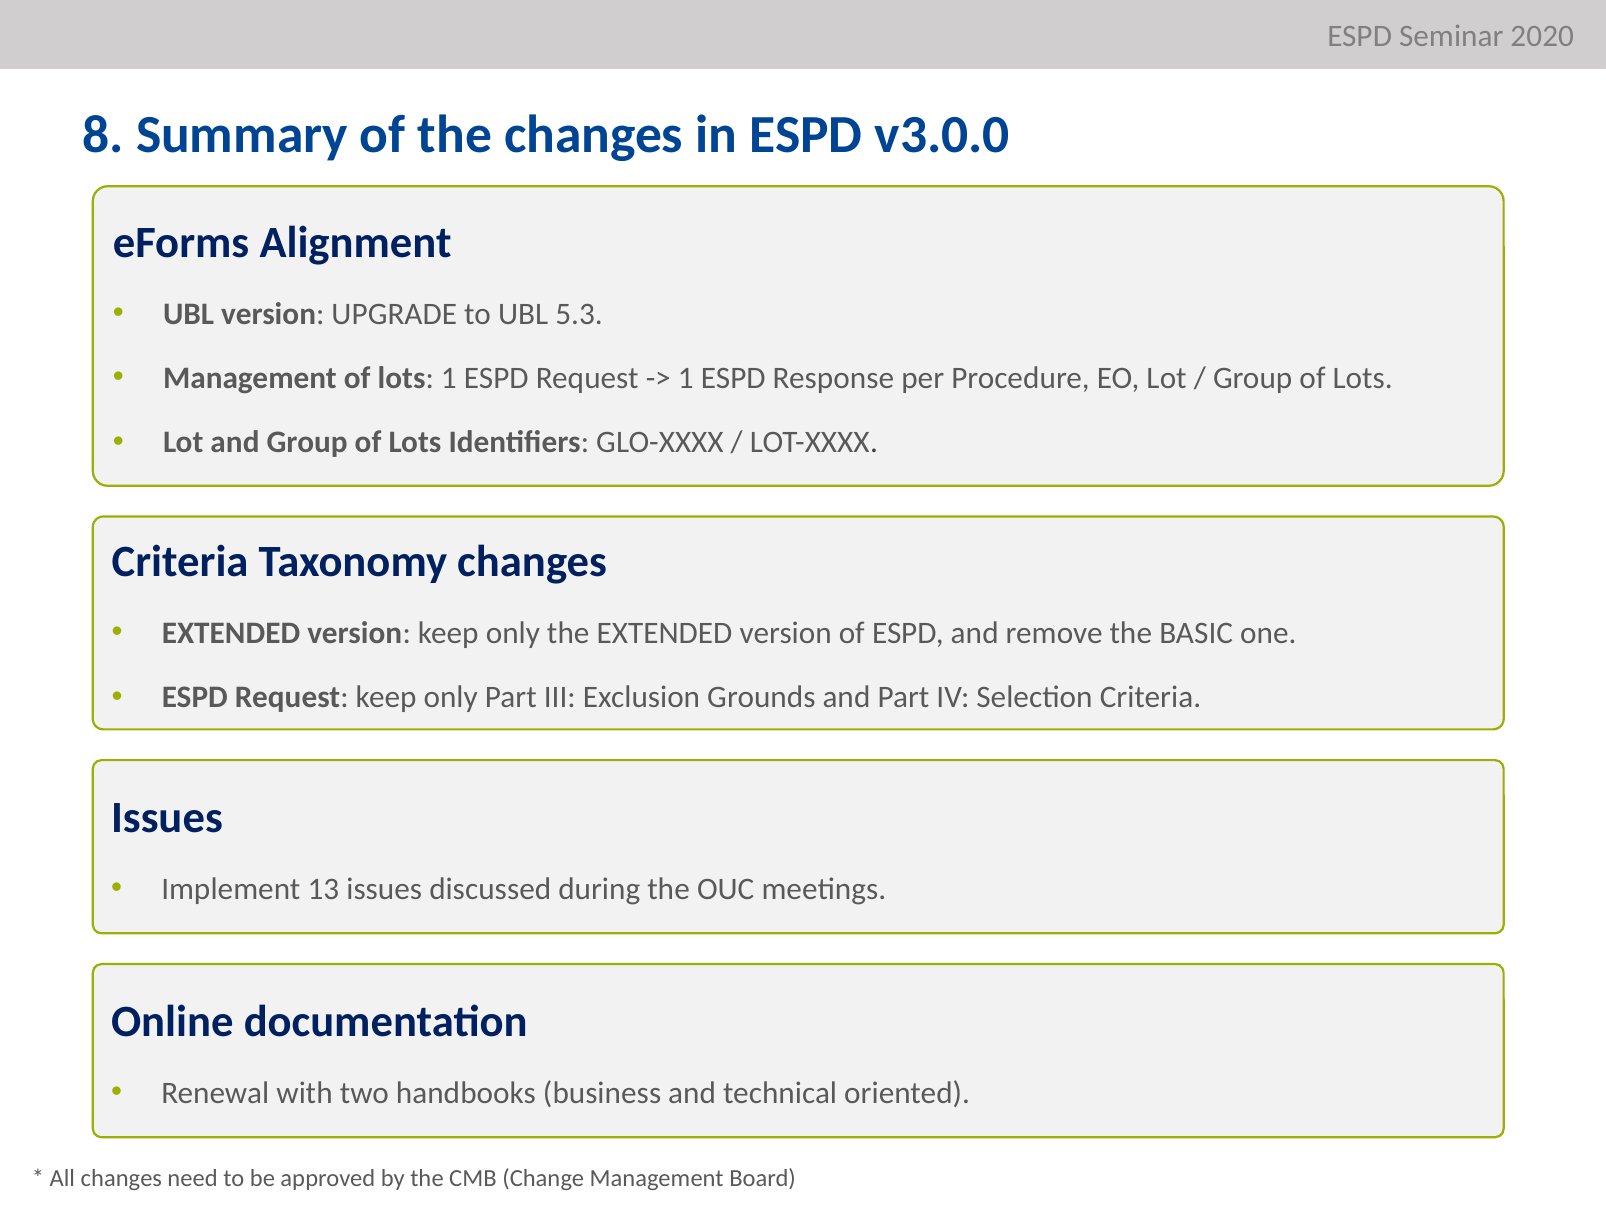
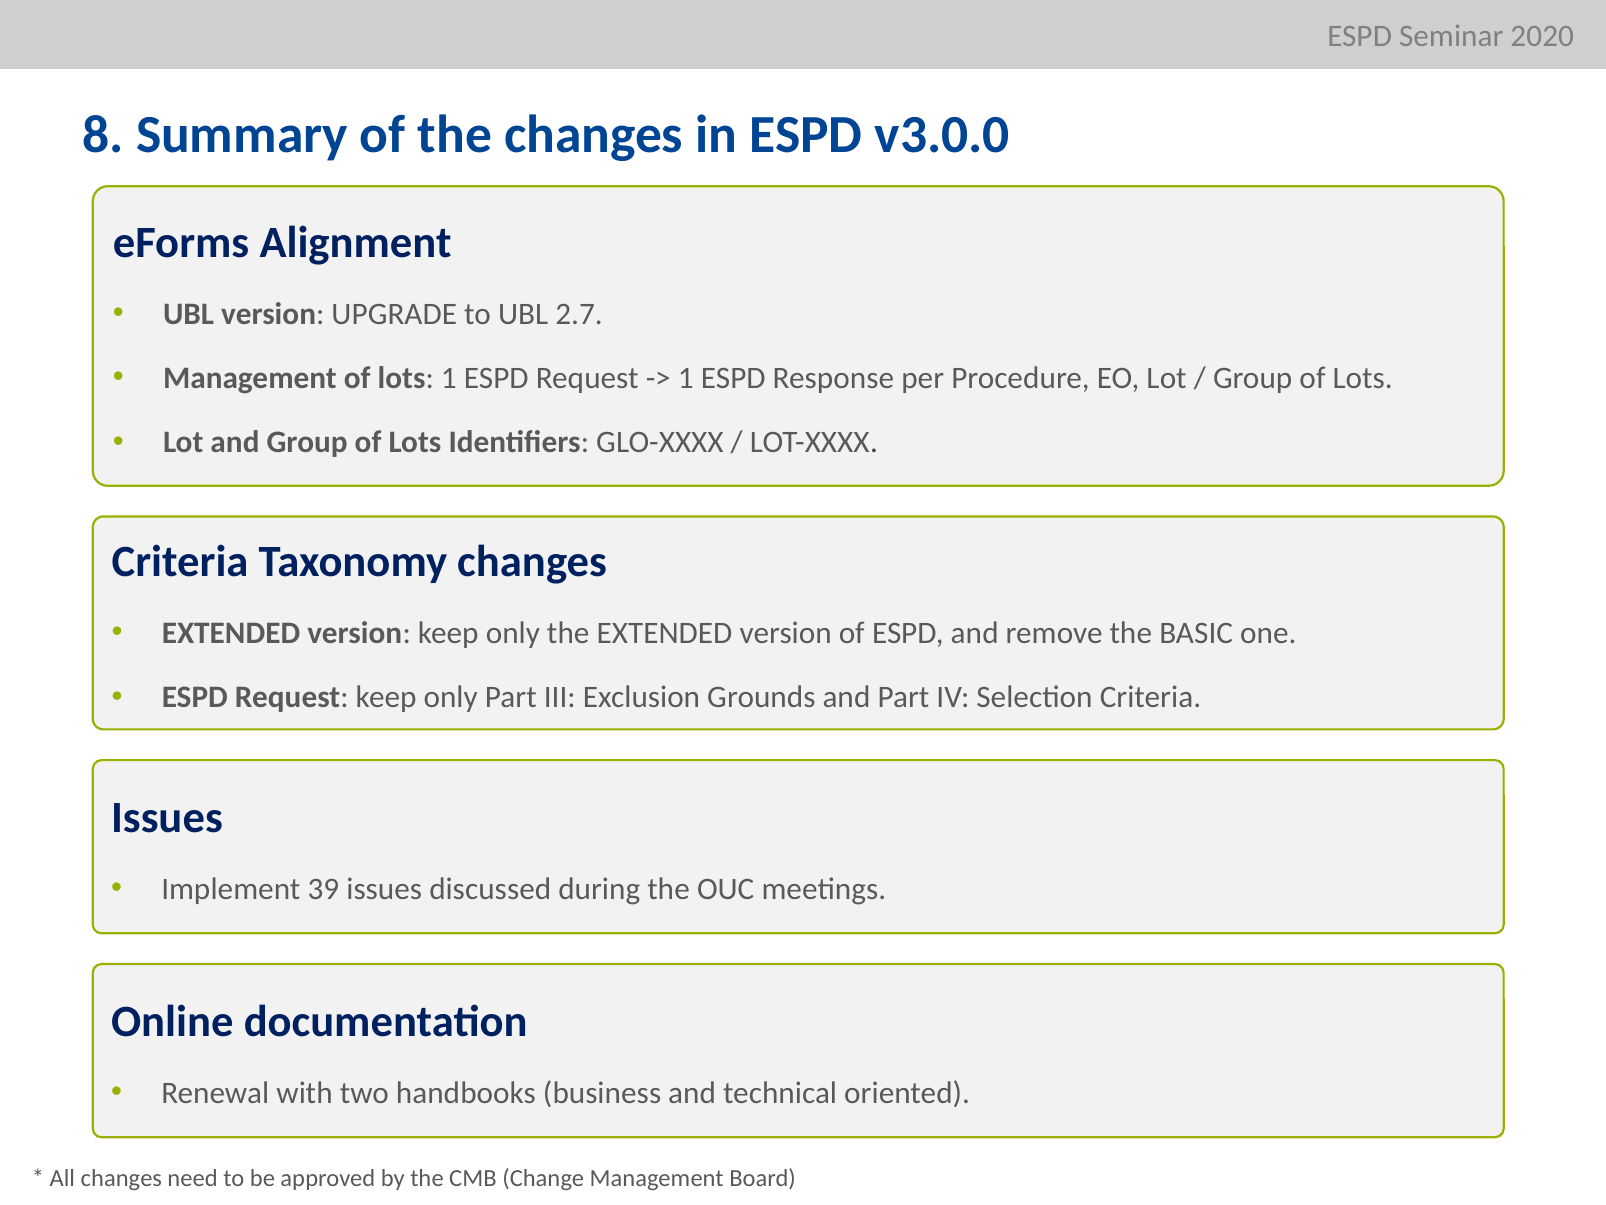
5.3: 5.3 -> 2.7 (579, 314)
13: 13 -> 39 (323, 889)
